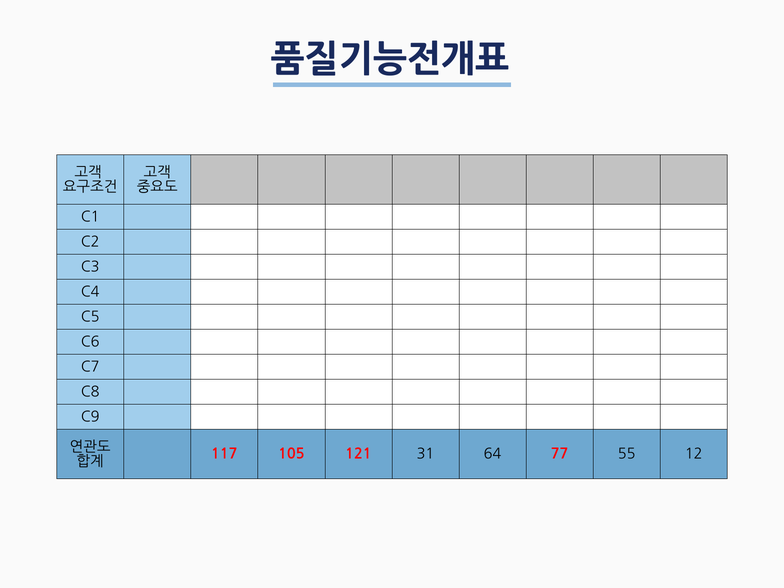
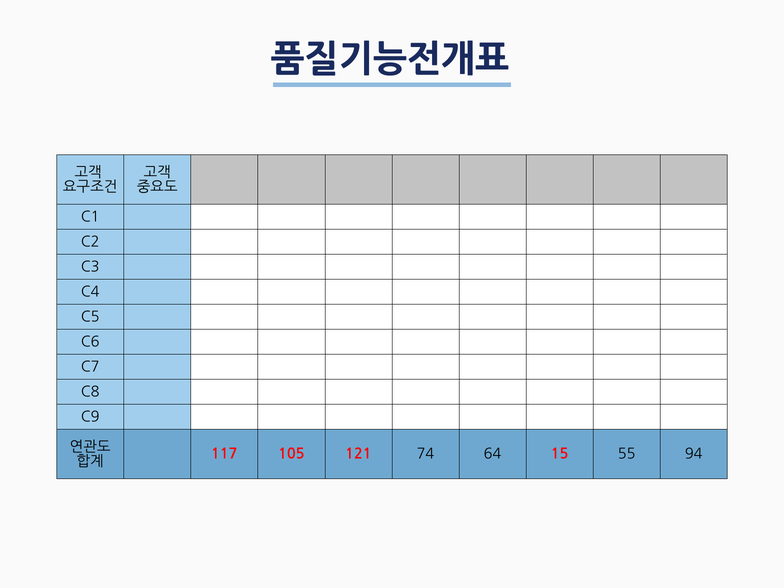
31: 31 -> 74 (425, 454)
77: 77 -> 15 (560, 454)
12: 12 -> 94 (694, 454)
